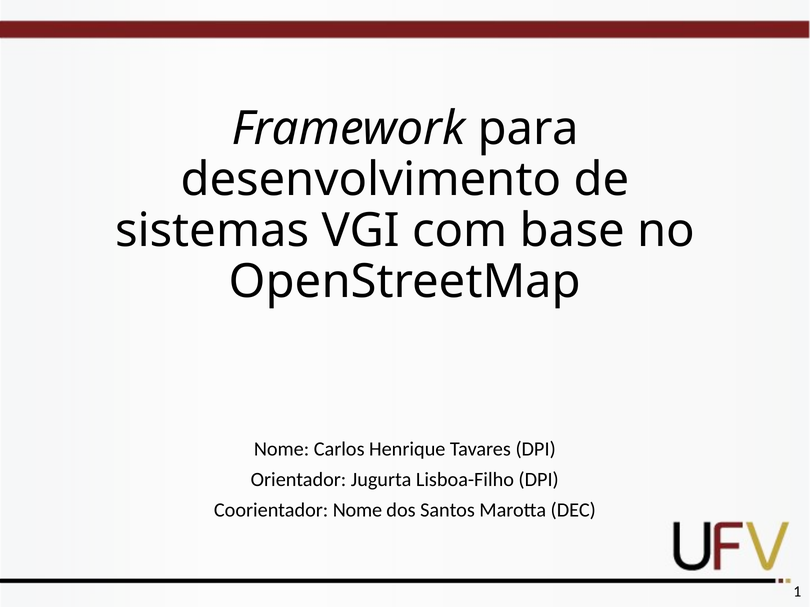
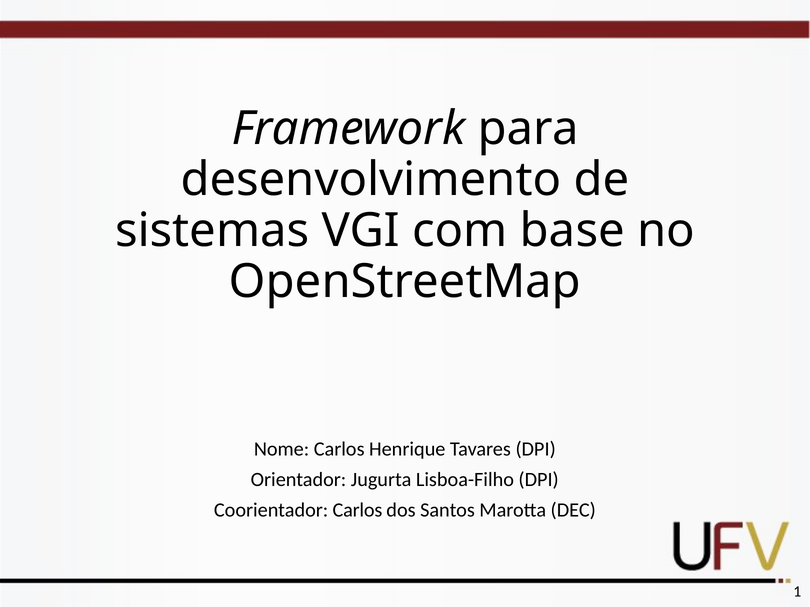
Coorientador Nome: Nome -> Carlos (357, 510)
